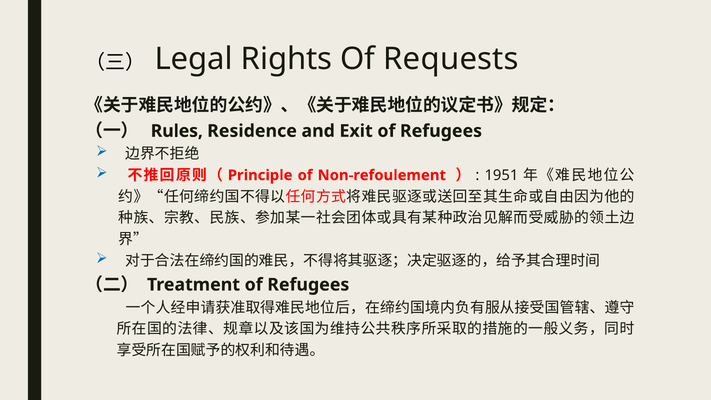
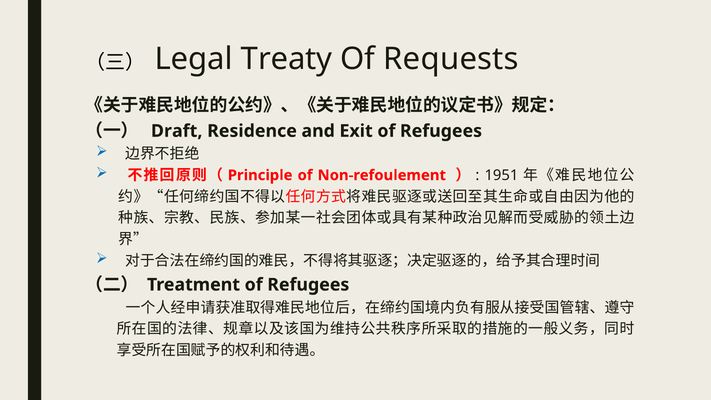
Rights: Rights -> Treaty (287, 59)
Rules: Rules -> Draft (177, 131)
